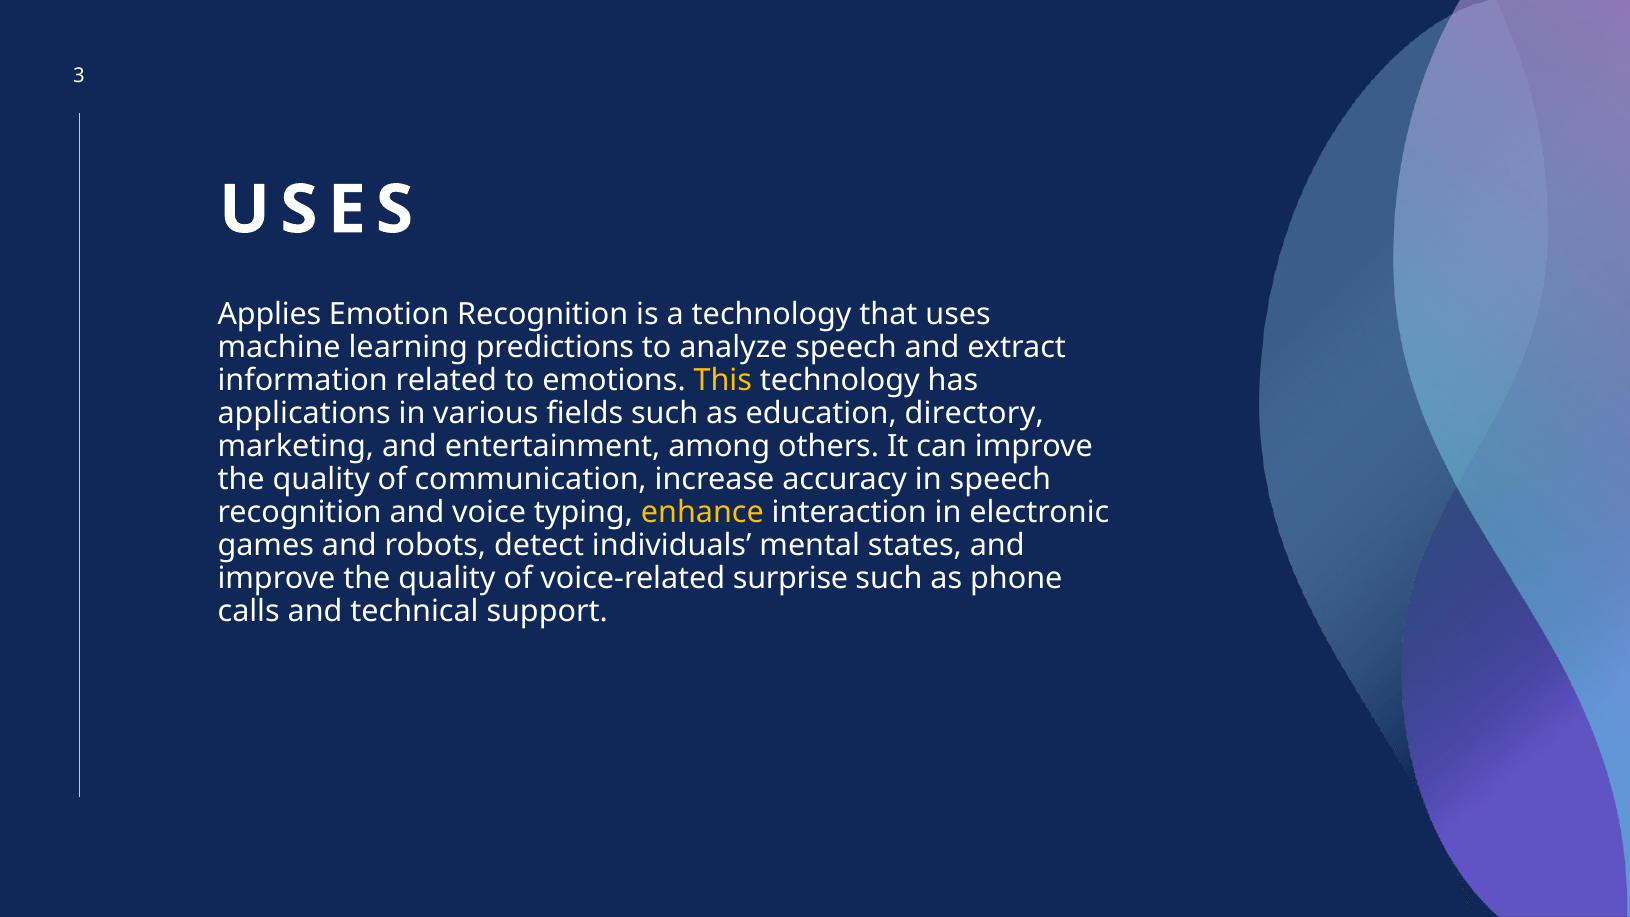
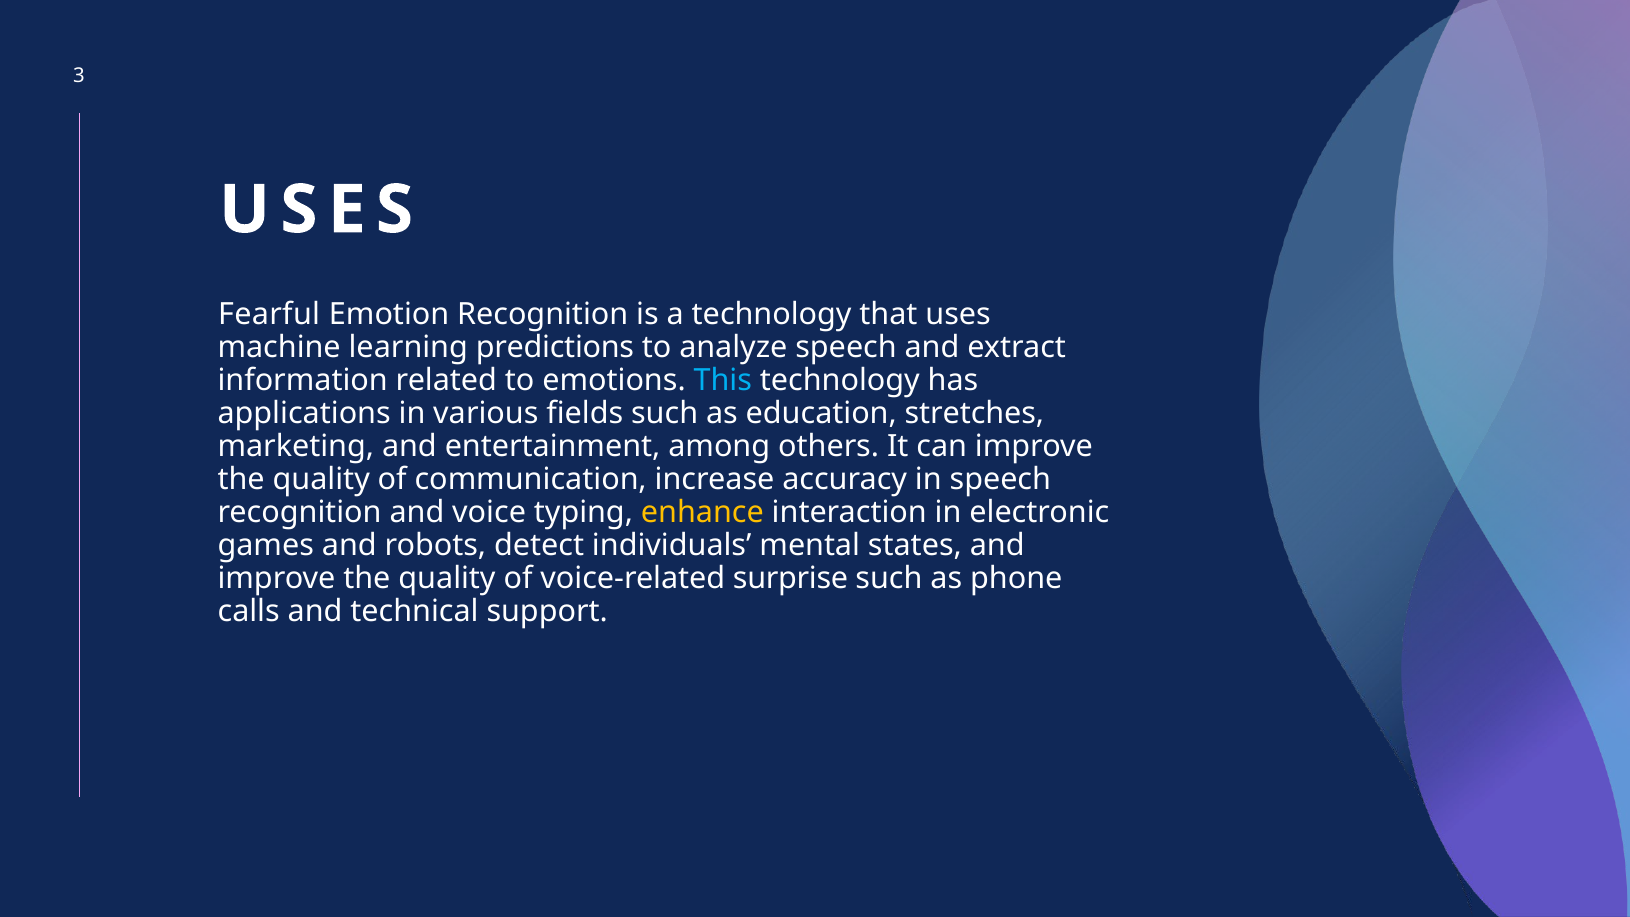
Applies: Applies -> Fearful (269, 315)
This colour: yellow -> light blue (723, 381)
directory: directory -> stretches (974, 414)
